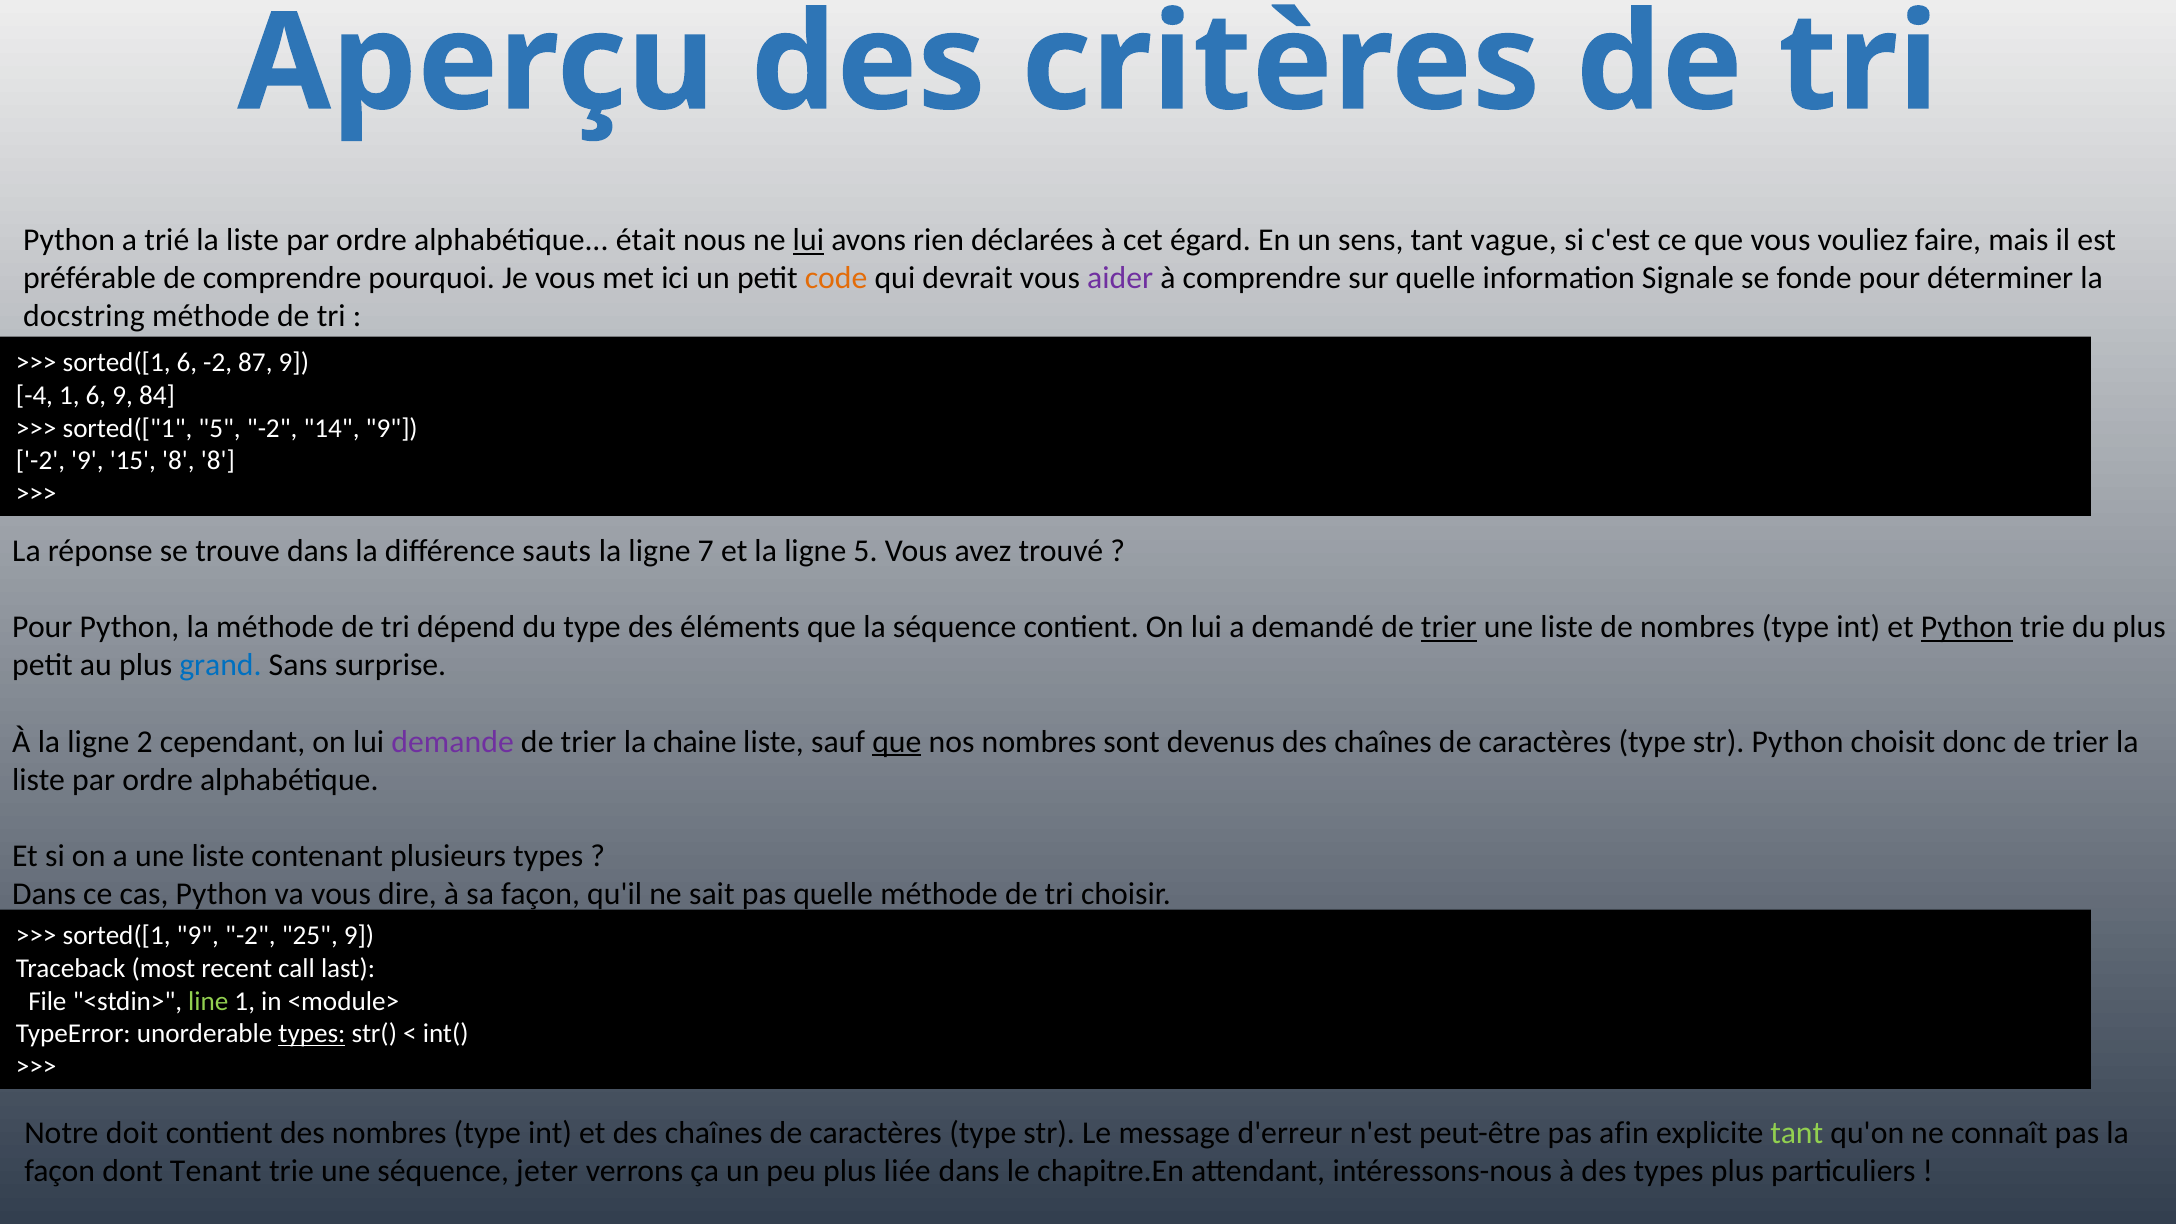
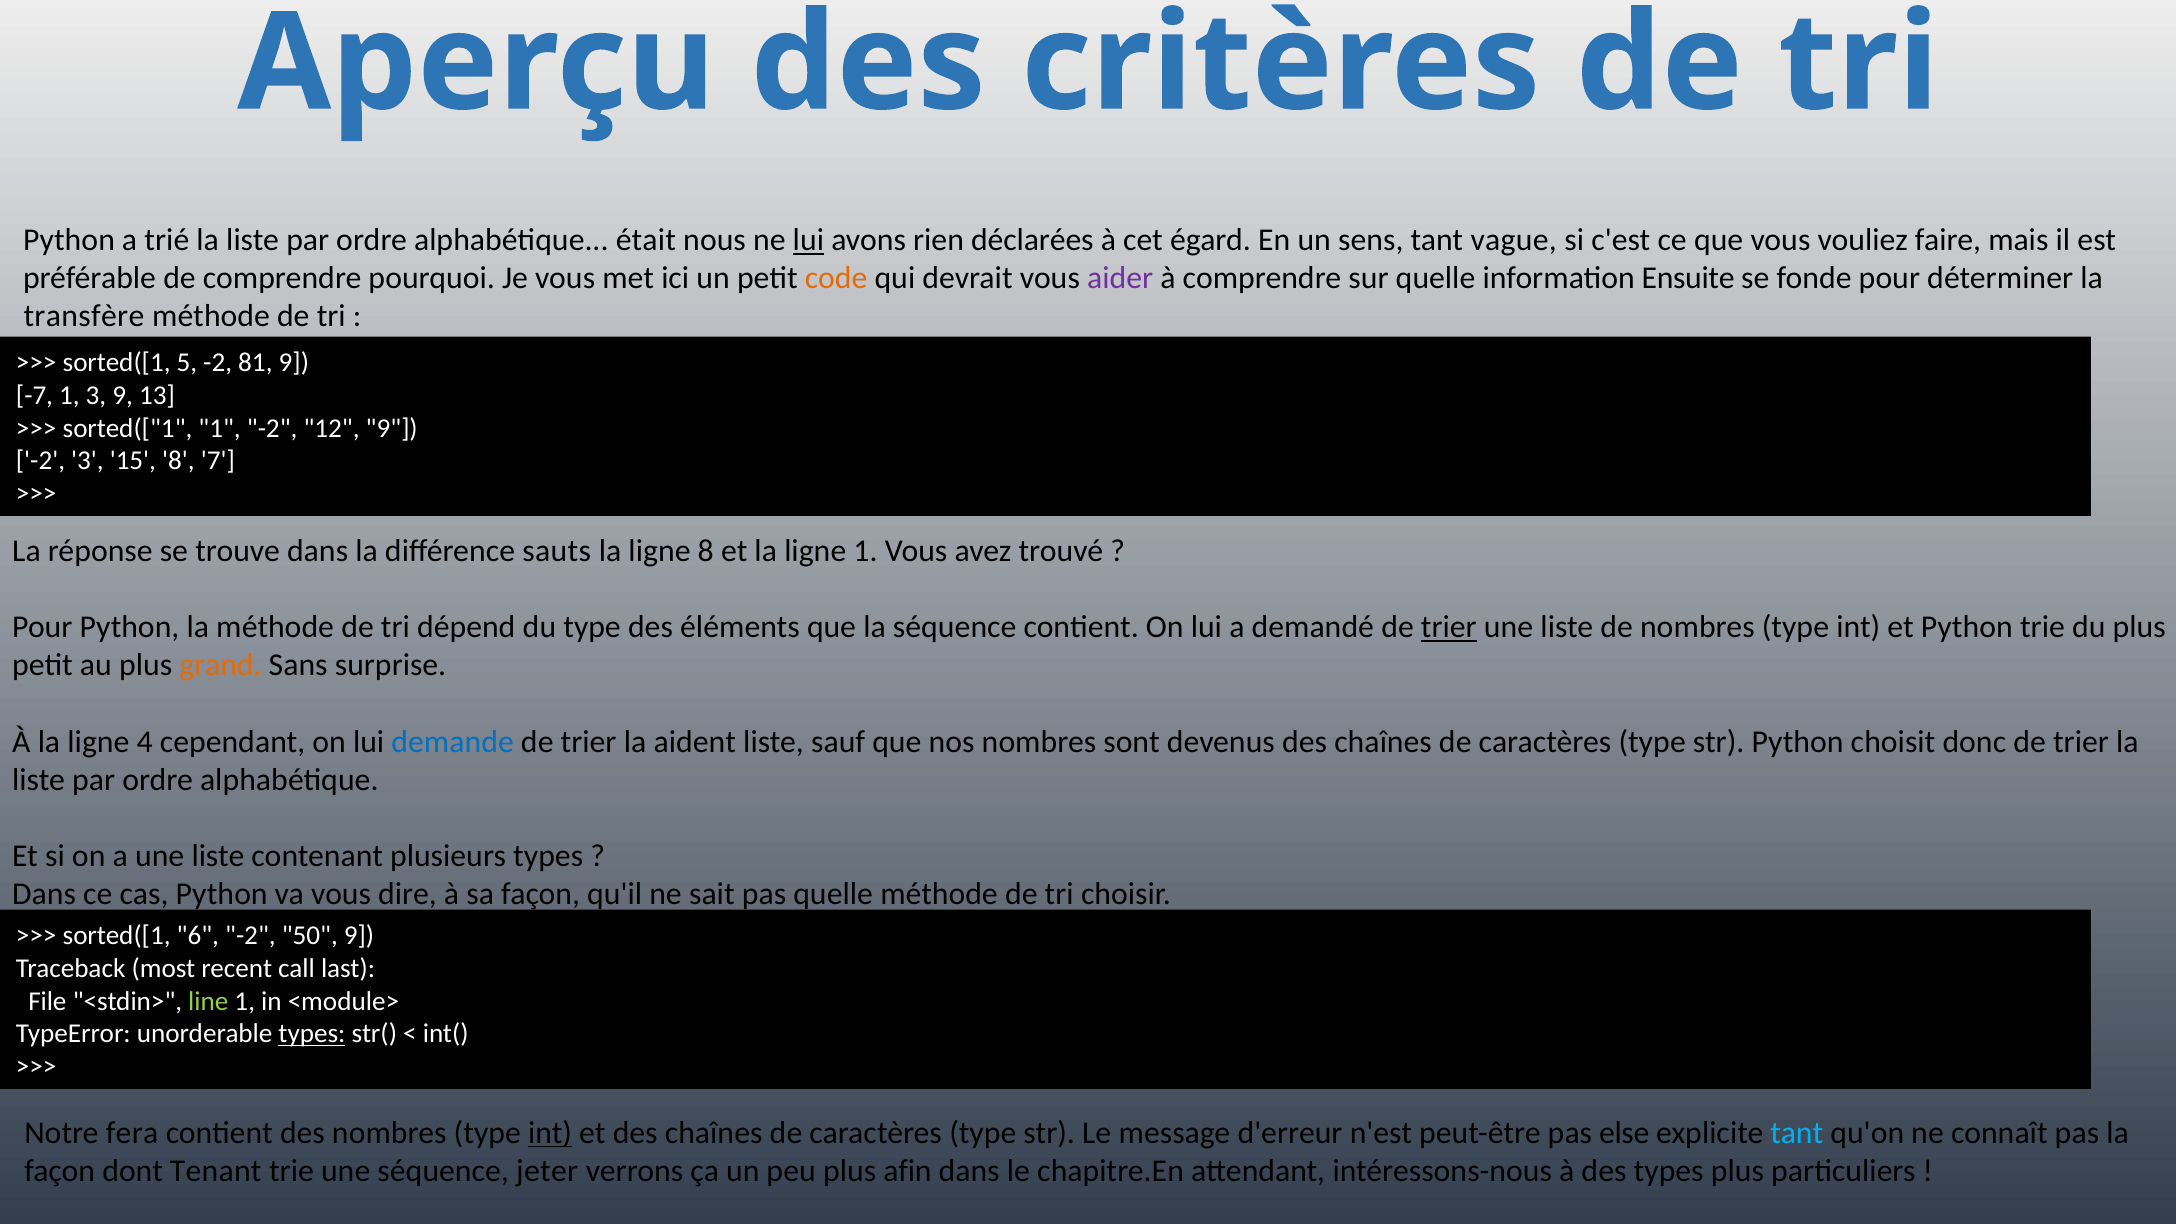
Signale: Signale -> Ensuite (1688, 278)
docstring: docstring -> transfère (84, 316)
sorted([1 6: 6 -> 5 (187, 363)
87: 87 -> 81 (255, 363)
-4: -4 -> -7 (34, 396)
1 6: 6 -> 3 (96, 396)
84: 84 -> 13 (157, 396)
sorted(["1 5: 5 -> 1 (220, 428)
14: 14 -> 12 (332, 428)
-2 9: 9 -> 3 (87, 461)
8 8: 8 -> 7 (218, 461)
ligne 7: 7 -> 8 (706, 551)
ligne 5: 5 -> 1 (865, 551)
Python underline: present -> none (1967, 627)
grand colour: blue -> orange (220, 665)
2: 2 -> 4 (145, 742)
demande colour: purple -> blue (453, 742)
chaine: chaine -> aident (695, 742)
que underline: present -> none (897, 742)
sorted([1 9: 9 -> 6 (198, 936)
25: 25 -> 50 (310, 936)
doit: doit -> fera (132, 1133)
int underline: none -> present (550, 1133)
afin: afin -> else (1624, 1133)
tant colour: light green -> light blue (1797, 1133)
liée: liée -> afin (907, 1171)
